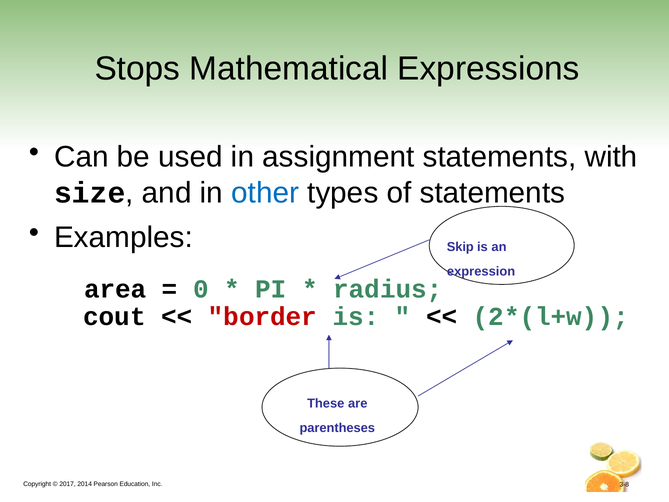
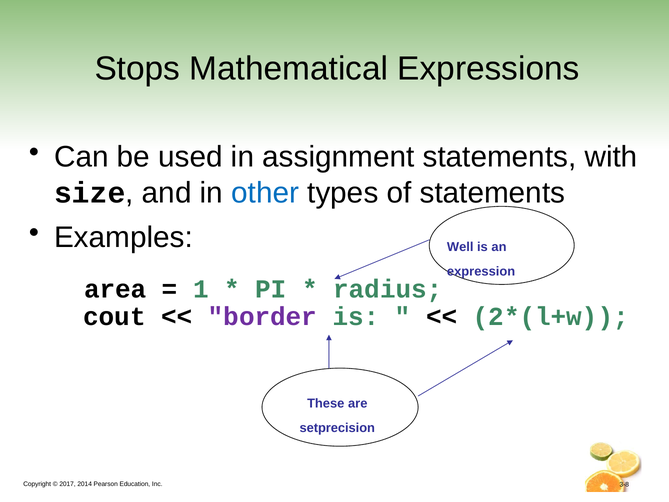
Skip: Skip -> Well (460, 247)
0: 0 -> 1 (201, 289)
border colour: red -> purple (262, 316)
parentheses: parentheses -> setprecision (337, 428)
